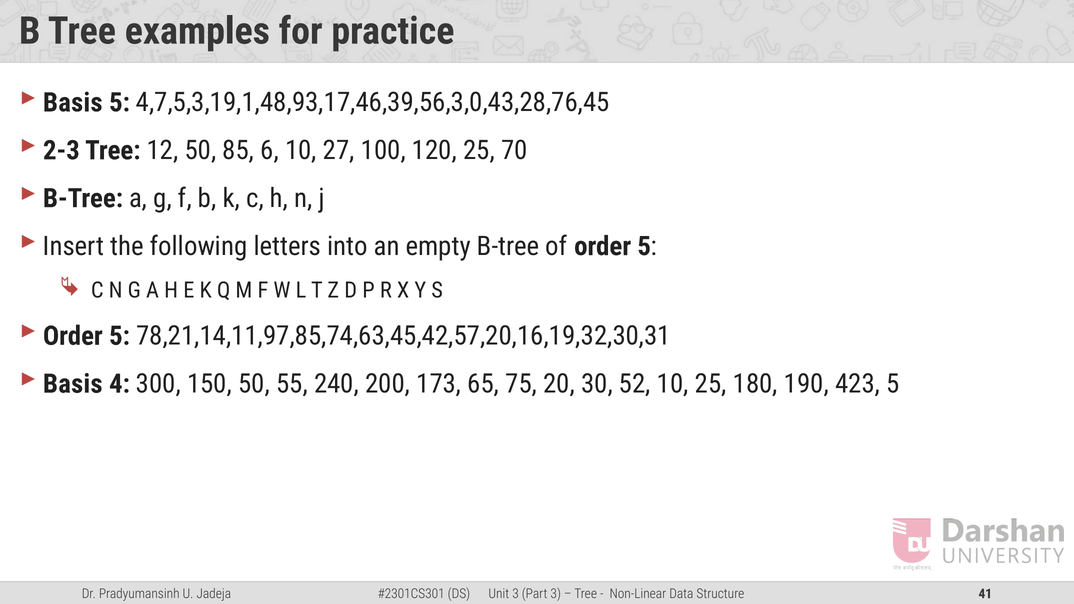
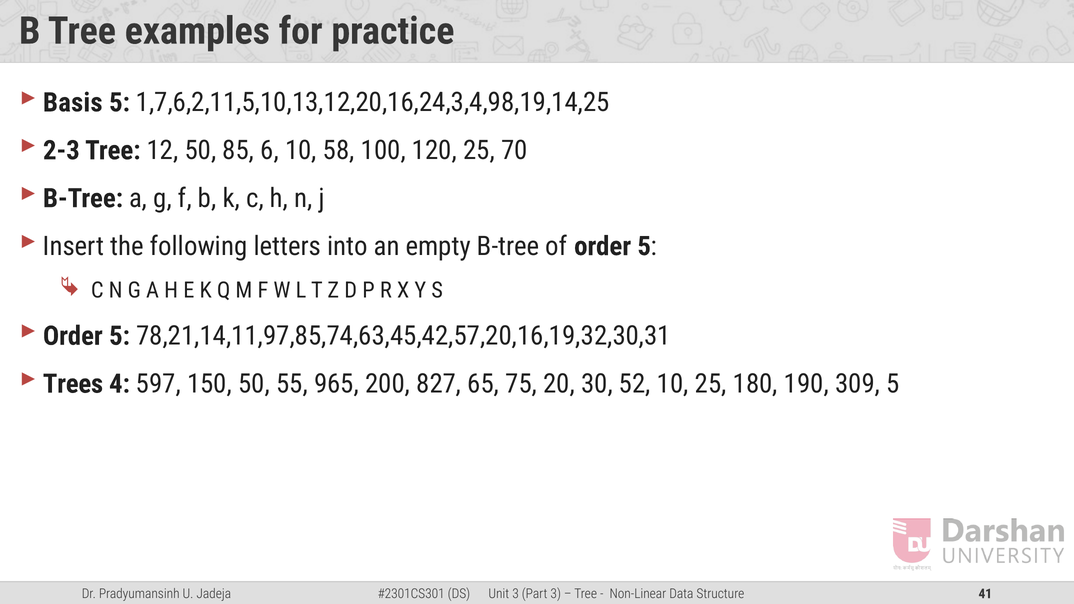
4,7,5,3,19,1,48,93,17,46,39,56,3,0,43,28,76,45: 4,7,5,3,19,1,48,93,17,46,39,56,3,0,43,28,76,45 -> 1,7,6,2,11,5,10,13,12,20,16,24,3,4,98,19,14,25 (373, 103)
27: 27 -> 58 (339, 150)
Basis: Basis -> Trees (73, 384)
300: 300 -> 597 (158, 384)
240: 240 -> 965 (336, 384)
173: 173 -> 827 (439, 384)
423: 423 -> 309 (858, 384)
